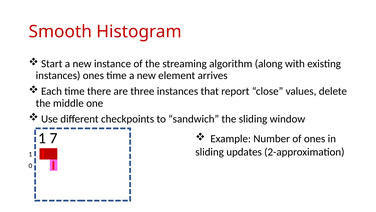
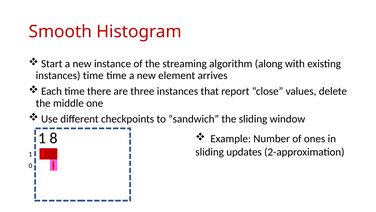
instances ones: ones -> time (93, 75)
7: 7 -> 8 (53, 138)
